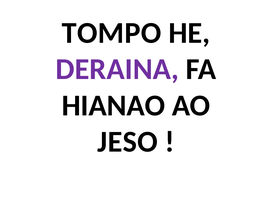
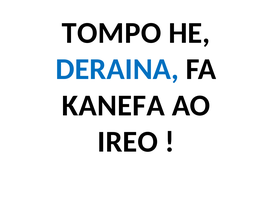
DERAINA colour: purple -> blue (117, 69)
HIANAO: HIANAO -> KANEFA (113, 105)
JESO: JESO -> IREO (128, 142)
